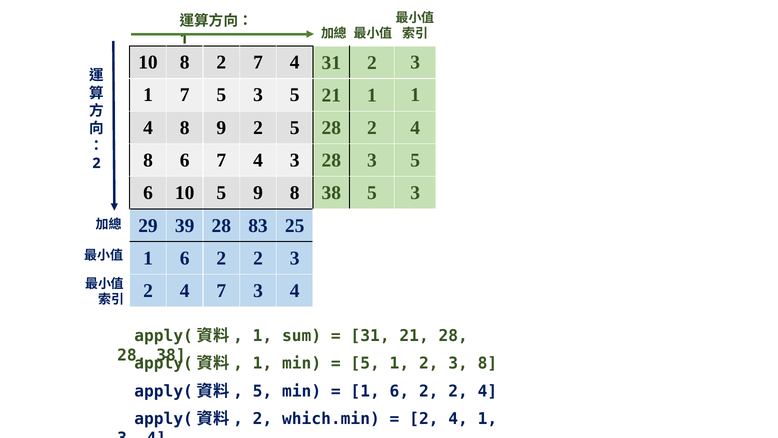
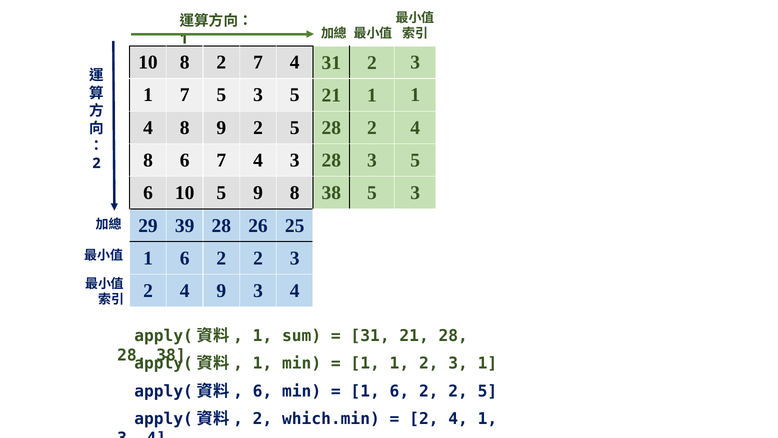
83: 83 -> 26 (258, 225)
4 7: 7 -> 9 (221, 290)
5: 5 -> 1 (365, 363)
1 2 3 8: 8 -> 1 (487, 363)
5: 5 -> 6 (262, 391)
2 2 4: 4 -> 5 (487, 391)
